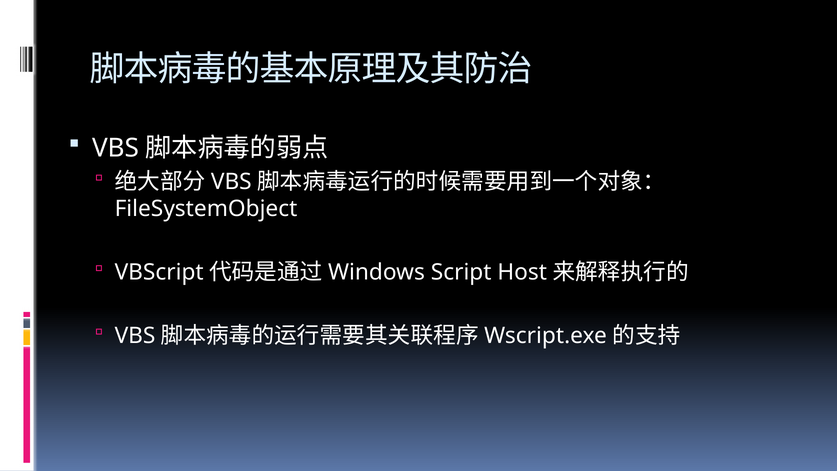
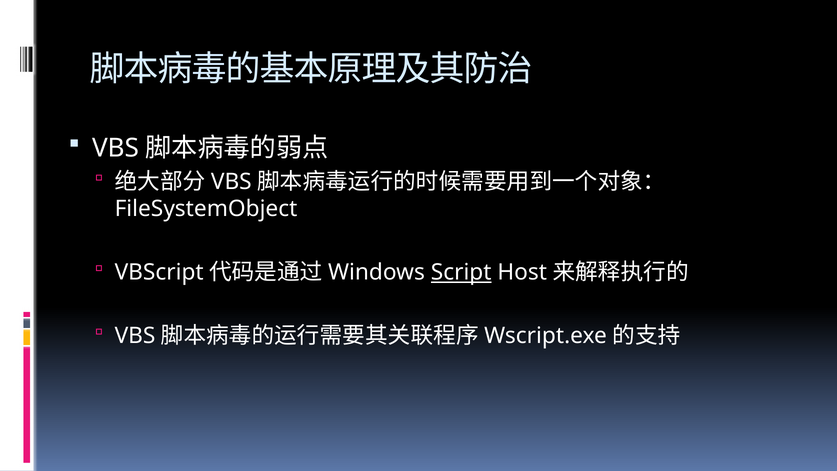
Script underline: none -> present (461, 272)
